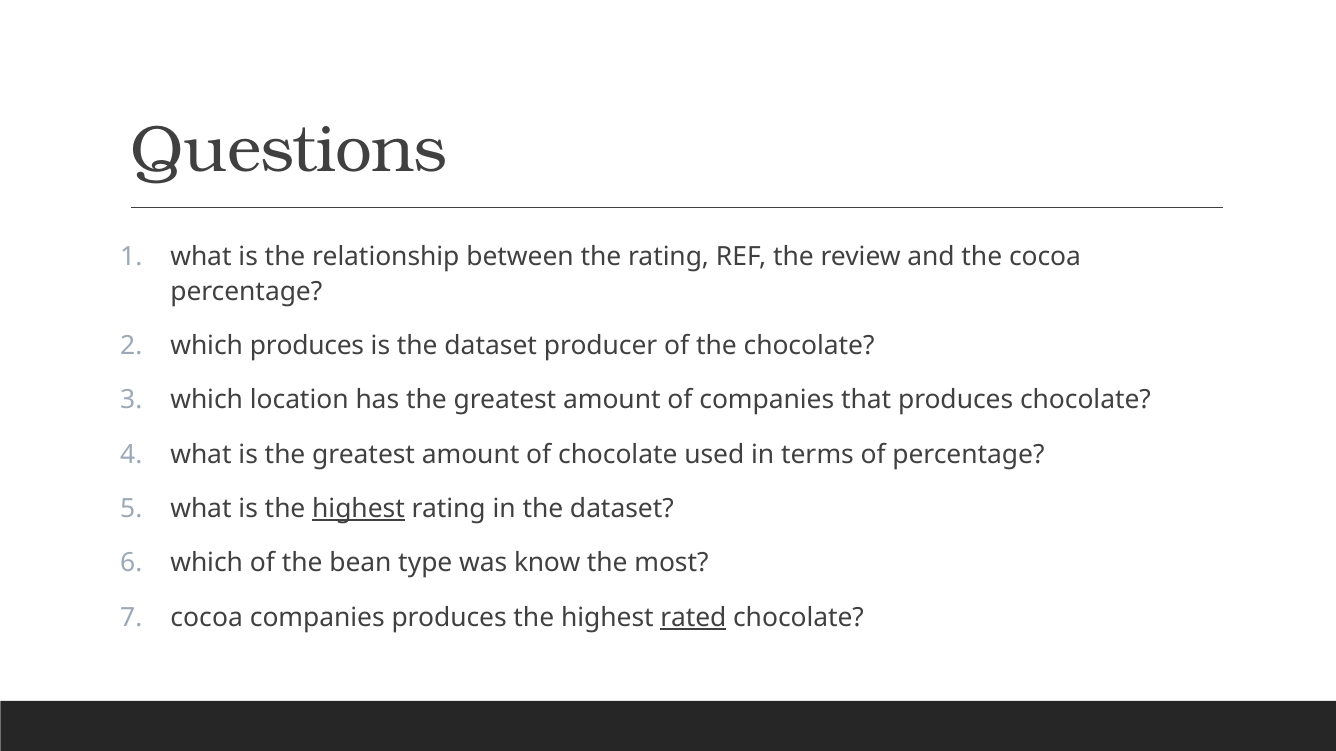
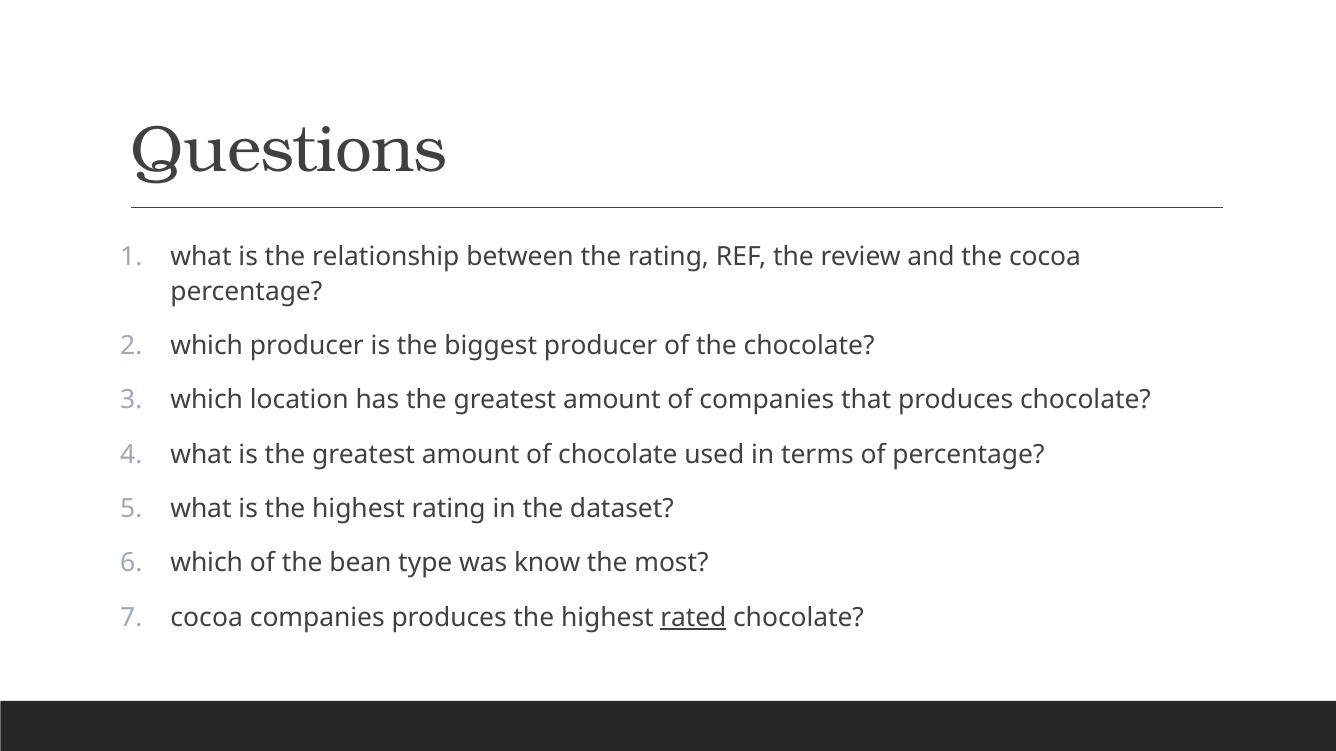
which produces: produces -> producer (307, 346)
is the dataset: dataset -> biggest (491, 346)
highest underline: present -> none (359, 509)
